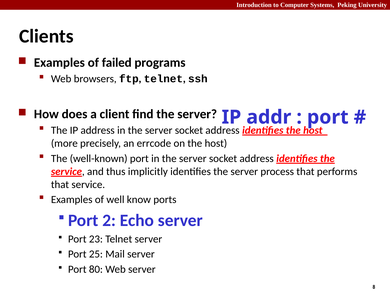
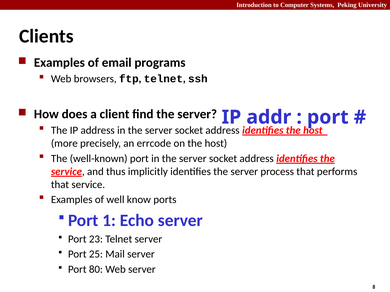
failed: failed -> email (117, 63)
2: 2 -> 1 (109, 221)
